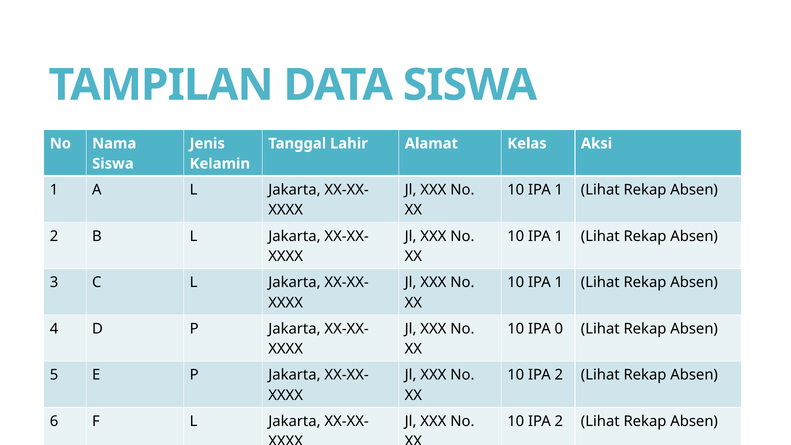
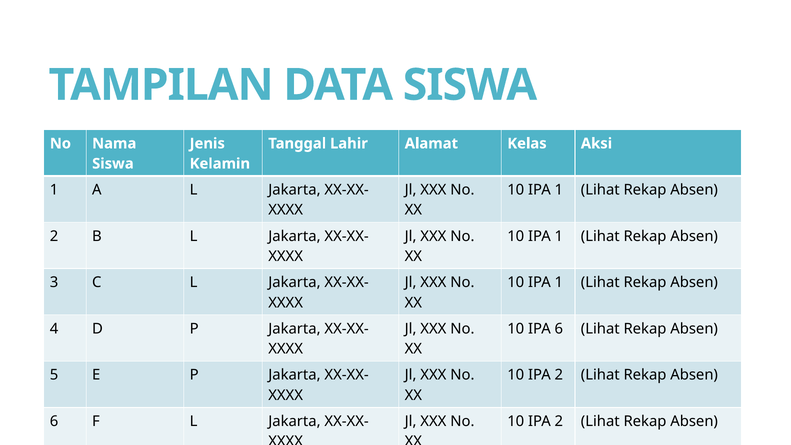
IPA 0: 0 -> 6 (559, 329)
